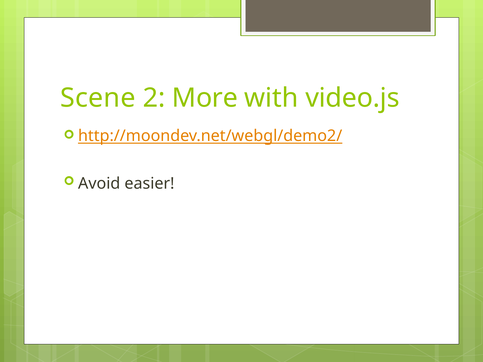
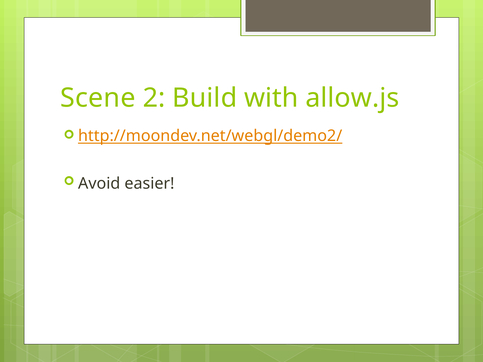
More: More -> Build (205, 98)
video.js: video.js -> allow.js (352, 98)
